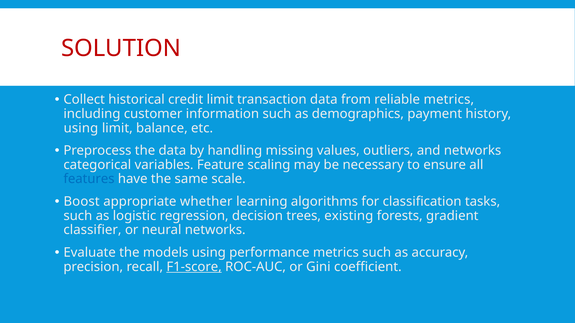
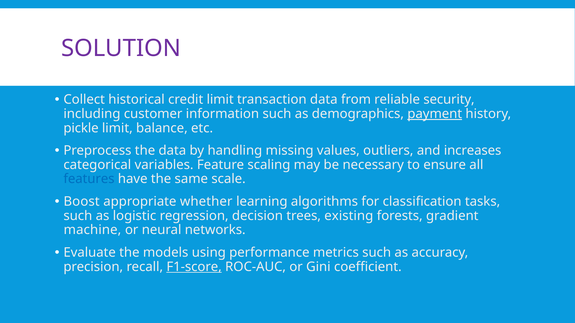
SOLUTION colour: red -> purple (121, 48)
reliable metrics: metrics -> security (449, 100)
payment underline: none -> present (435, 114)
using: using -> pickle (81, 128)
and networks: networks -> increases (473, 151)
classifier: classifier -> machine (92, 230)
